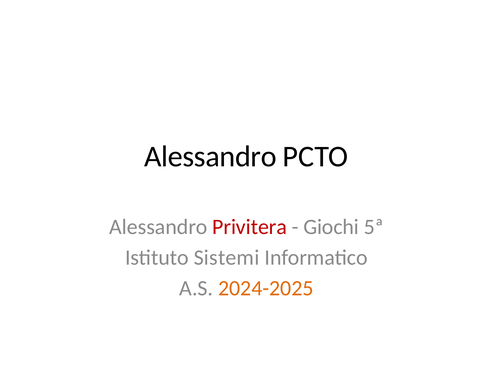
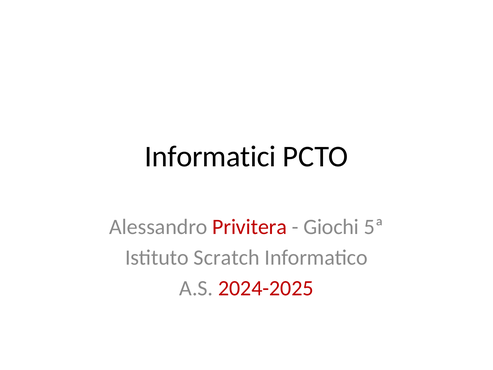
Alessandro: Alessandro -> Informatici (210, 157)
Sistemi: Sistemi -> Scratch (227, 257)
2024-2025 colour: orange -> red (266, 288)
